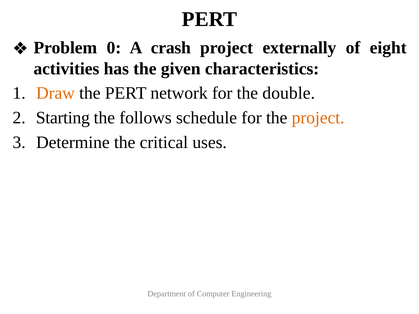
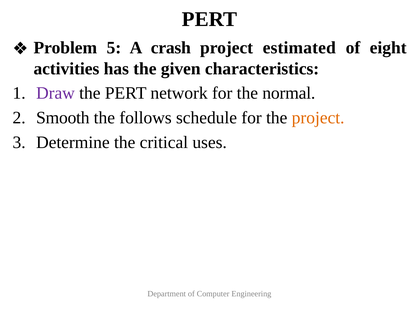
0: 0 -> 5 (114, 48)
externally: externally -> estimated (299, 48)
Draw colour: orange -> purple (55, 93)
double: double -> normal (289, 93)
Starting: Starting -> Smooth (63, 118)
